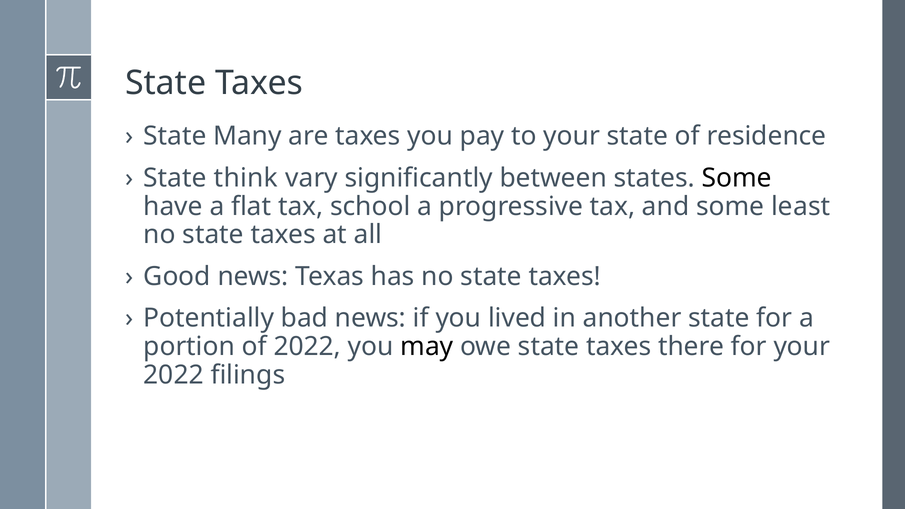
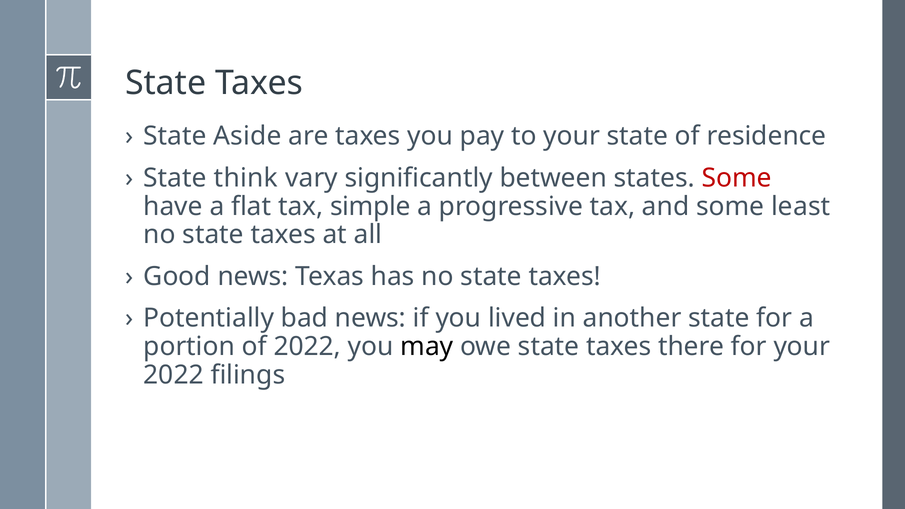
Many: Many -> Aside (247, 136)
Some colour: black -> red (737, 178)
school: school -> simple (370, 206)
